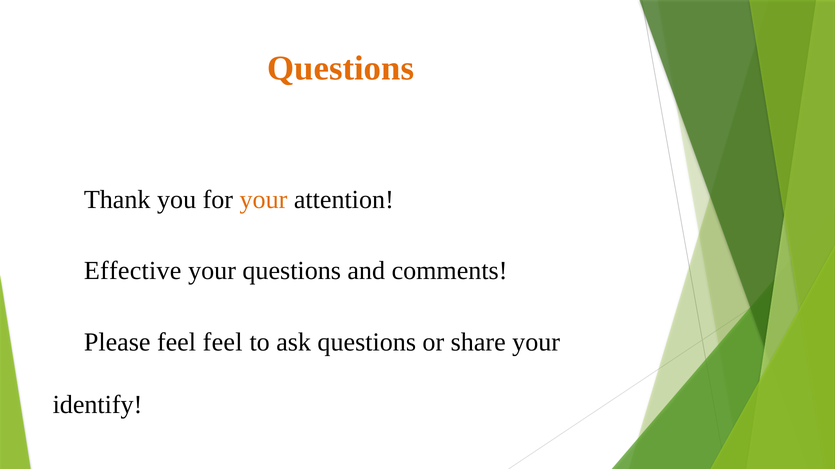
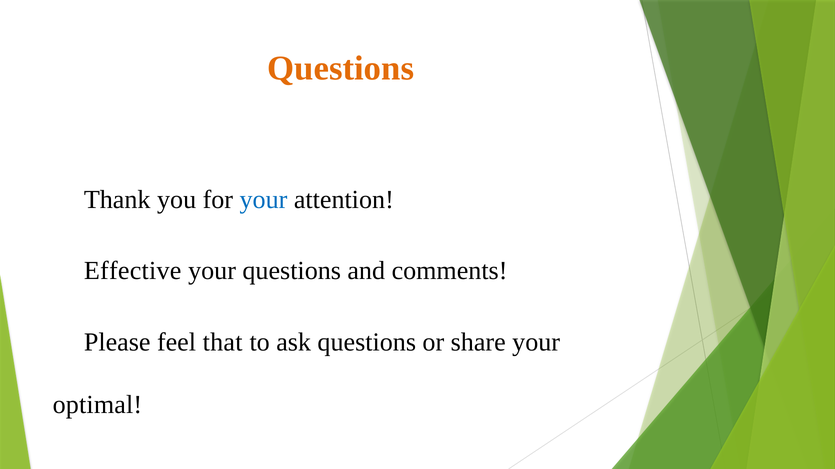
your colour: orange -> blue (263, 200)
feel feel: feel -> that (223, 343)
identify: identify -> optimal (97, 405)
